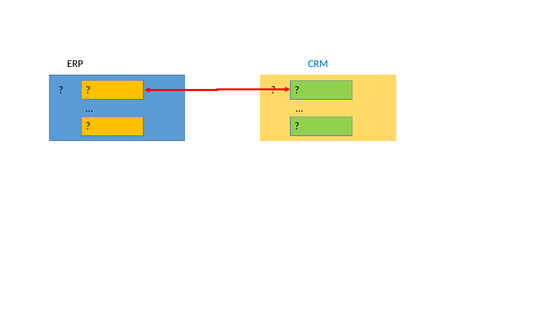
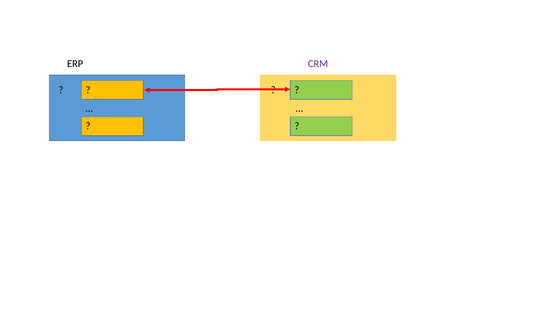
CRM colour: blue -> purple (318, 64)
